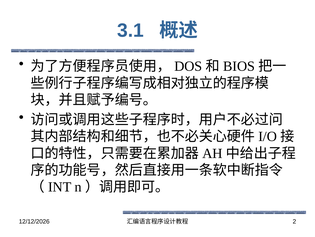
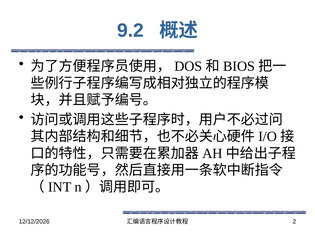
3.1: 3.1 -> 9.2 (131, 30)
